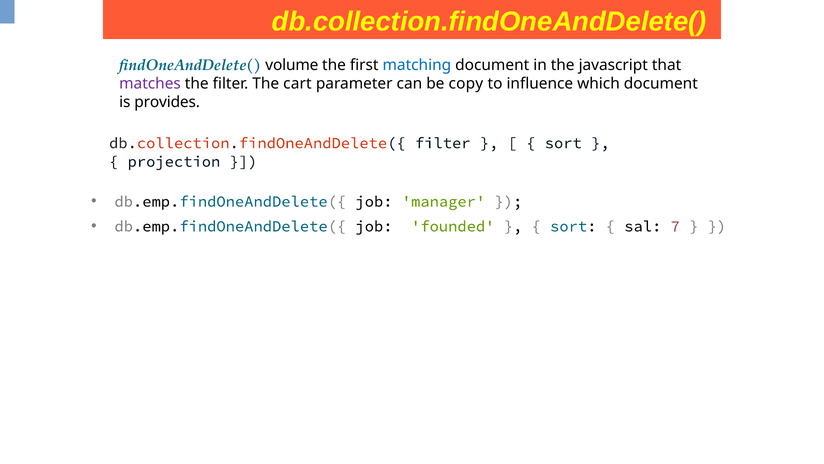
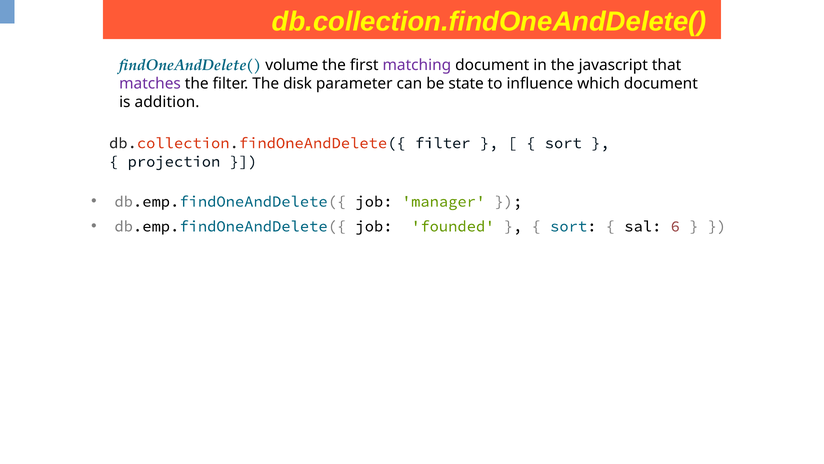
matching colour: blue -> purple (417, 65)
cart: cart -> disk (298, 83)
copy: copy -> state (466, 83)
provides: provides -> addition (167, 102)
7: 7 -> 6 (675, 226)
